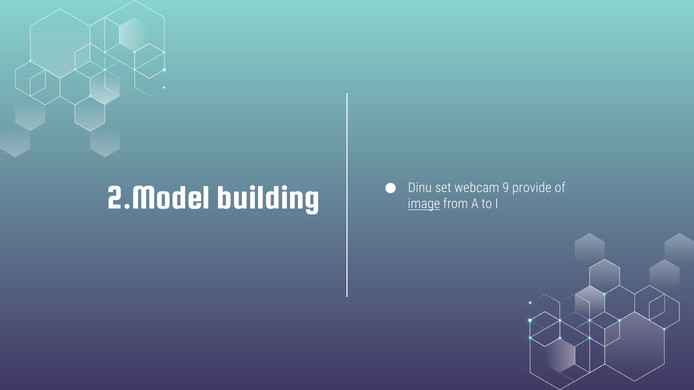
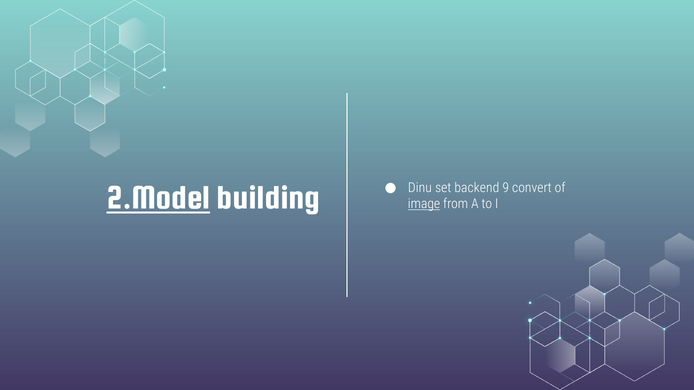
2.Model underline: none -> present (158, 198)
webcam: webcam -> backend (477, 188)
provide: provide -> convert (532, 188)
